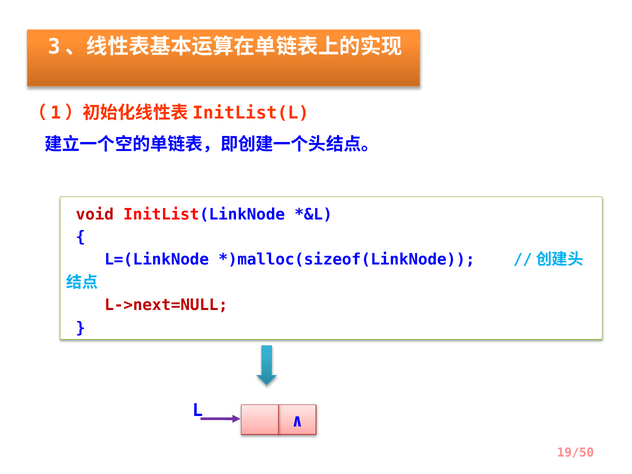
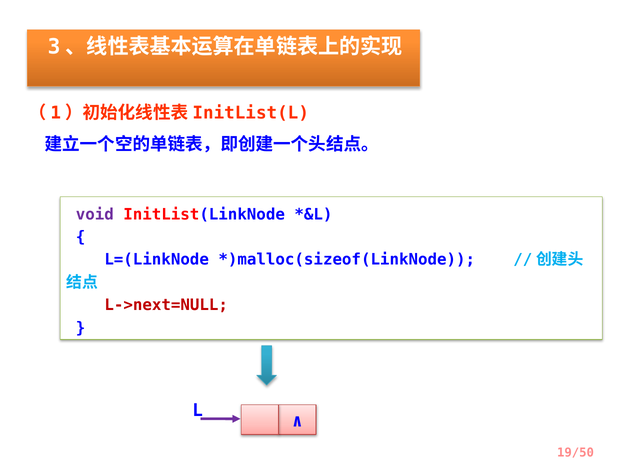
void colour: red -> purple (95, 214)
